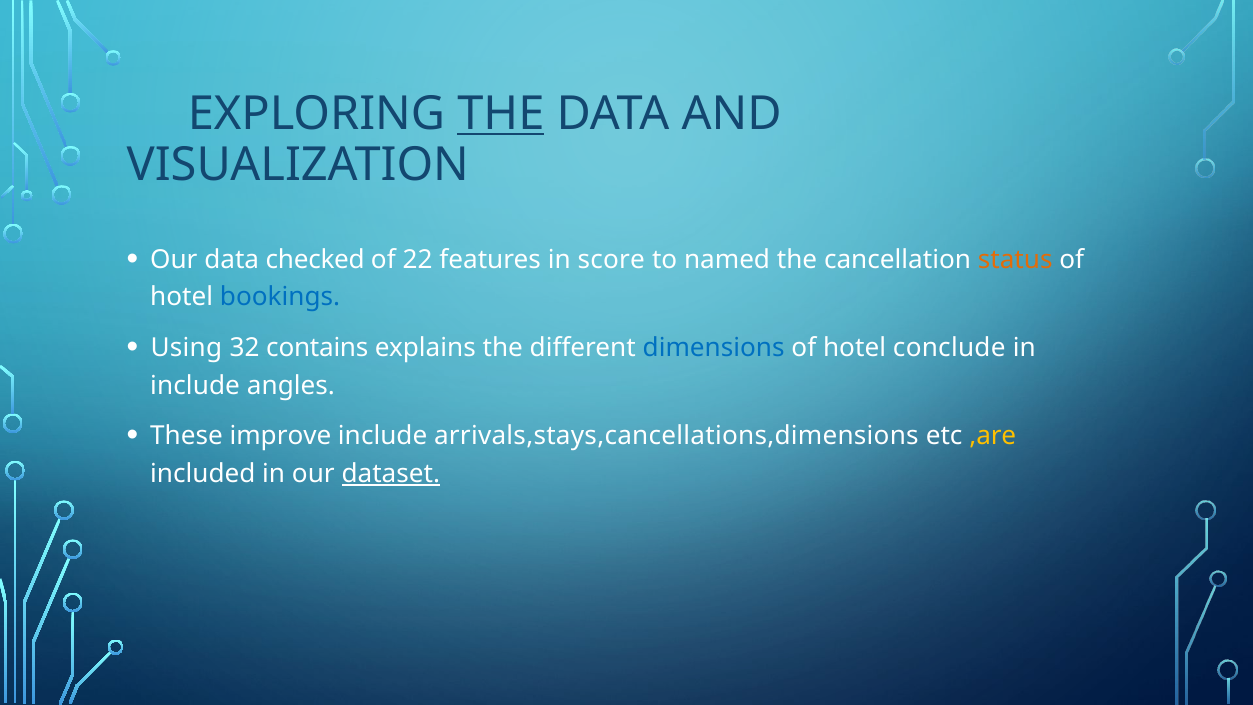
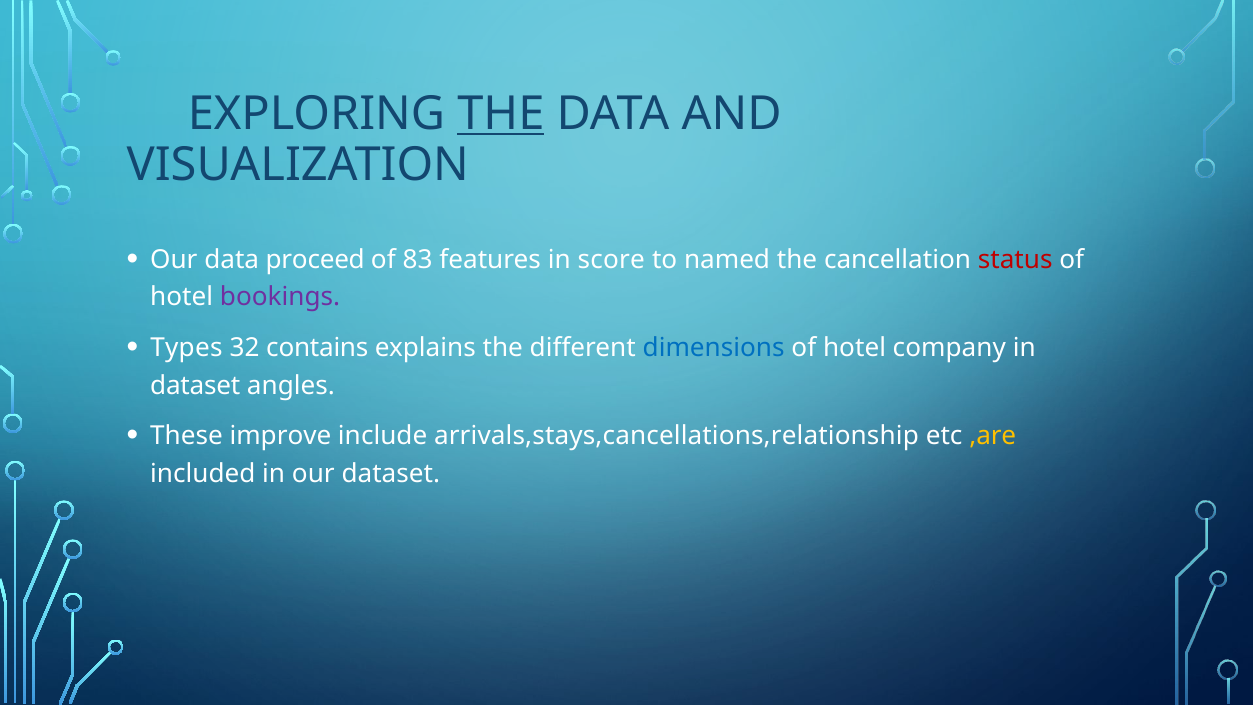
checked: checked -> proceed (315, 260)
22: 22 -> 83 (418, 260)
status colour: orange -> red (1015, 260)
bookings colour: blue -> purple (280, 297)
Using: Using -> Types (186, 348)
conclude: conclude -> company (949, 348)
include: include -> dataset (195, 385)
arrivals,stays,cancellations,dimensions: arrivals,stays,cancellations,dimensions -> arrivals,stays,cancellations,relationship (676, 436)
dataset underline: present -> none (391, 474)
